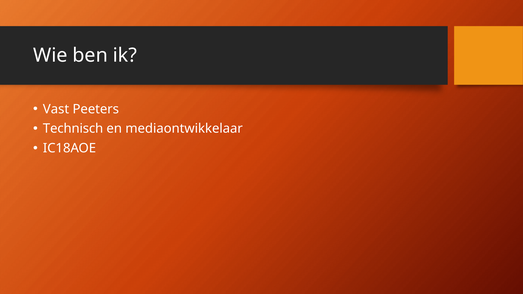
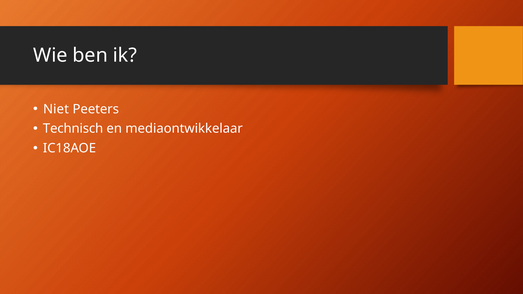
Vast: Vast -> Niet (56, 109)
